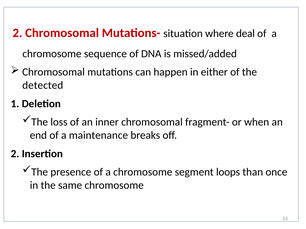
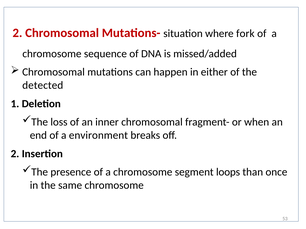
deal: deal -> fork (245, 34)
maintenance: maintenance -> environment (98, 136)
